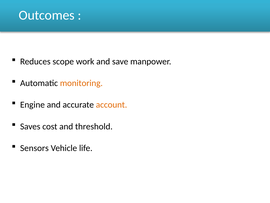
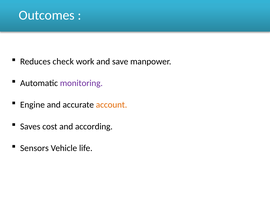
scope: scope -> check (63, 61)
monitoring colour: orange -> purple (81, 83)
threshold: threshold -> according (94, 126)
